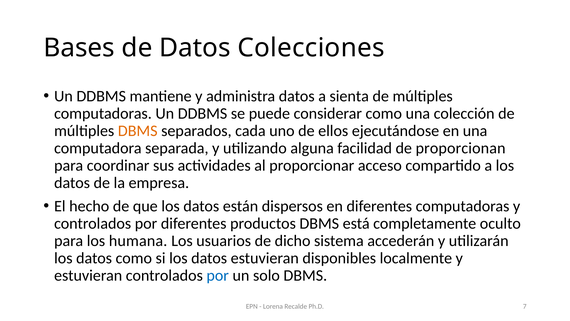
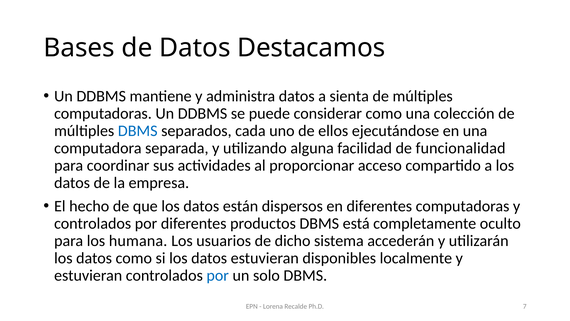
Colecciones: Colecciones -> Destacamos (311, 48)
DBMS colour: orange -> blue (138, 131)
proporcionan: proporcionan -> funcionalidad (461, 148)
